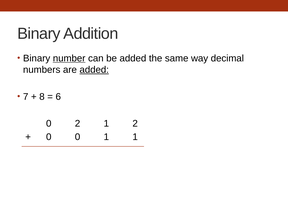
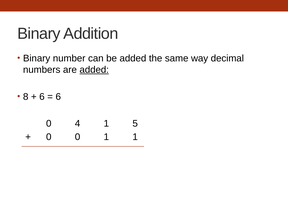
number underline: present -> none (69, 58)
7: 7 -> 8 (26, 97)
8: 8 -> 6 (42, 97)
0 2: 2 -> 4 (78, 124)
1 2: 2 -> 5 (135, 124)
